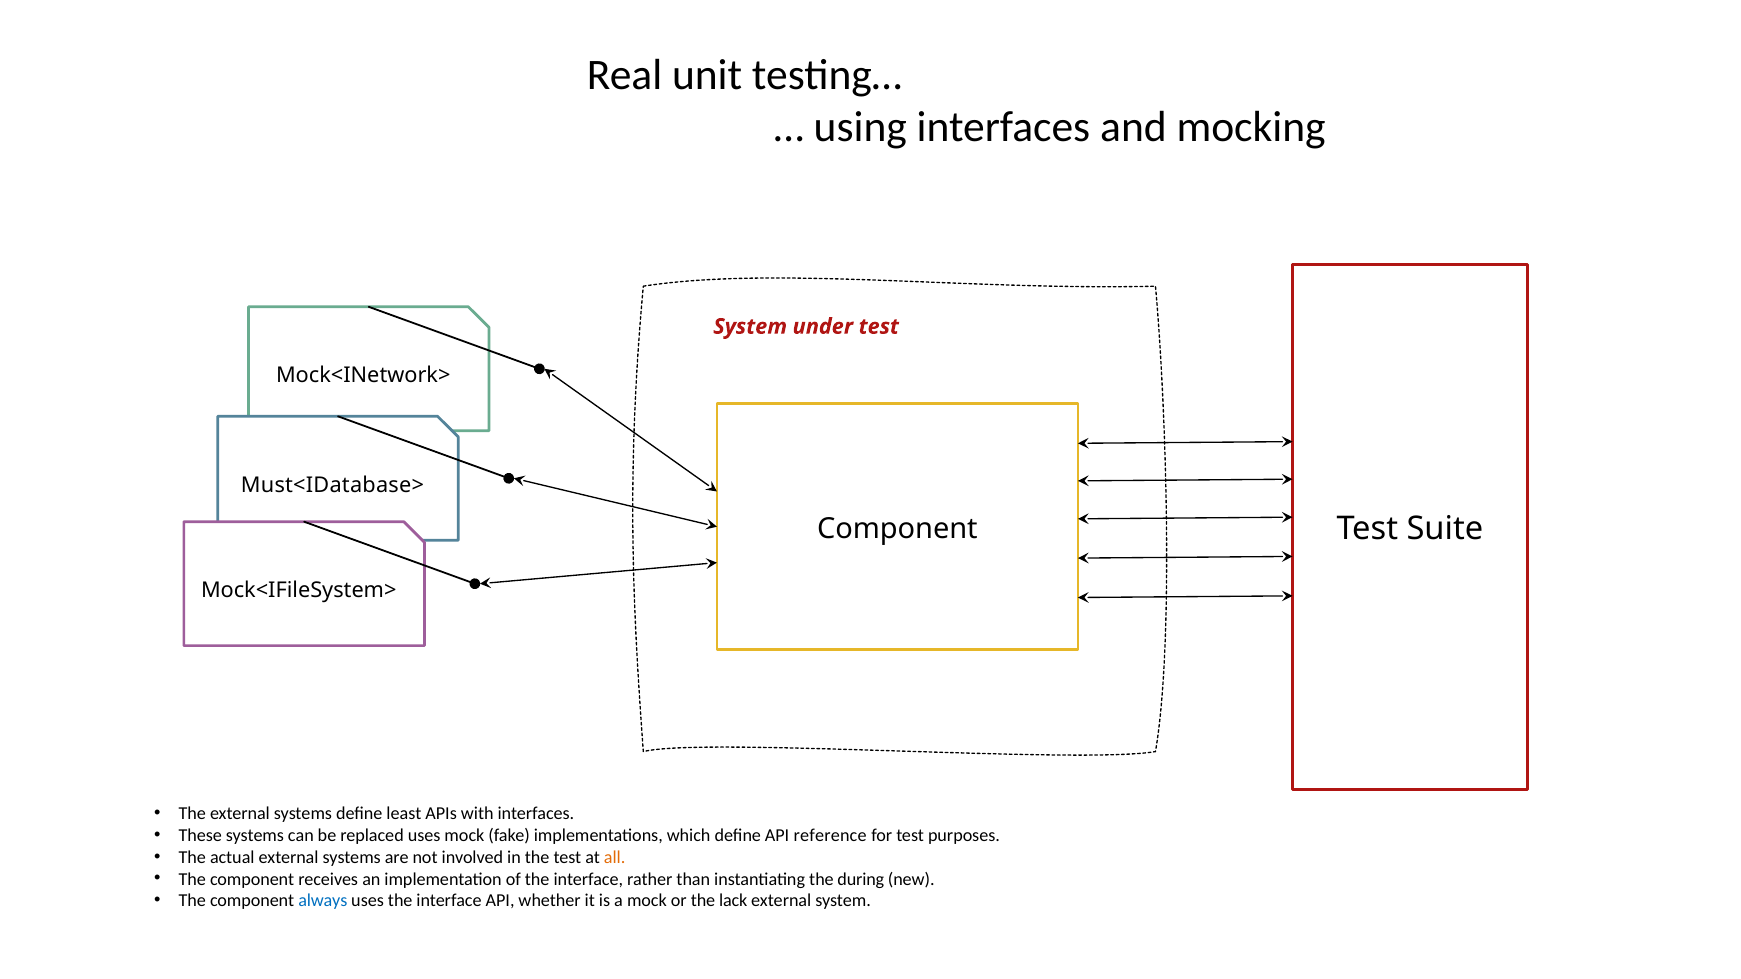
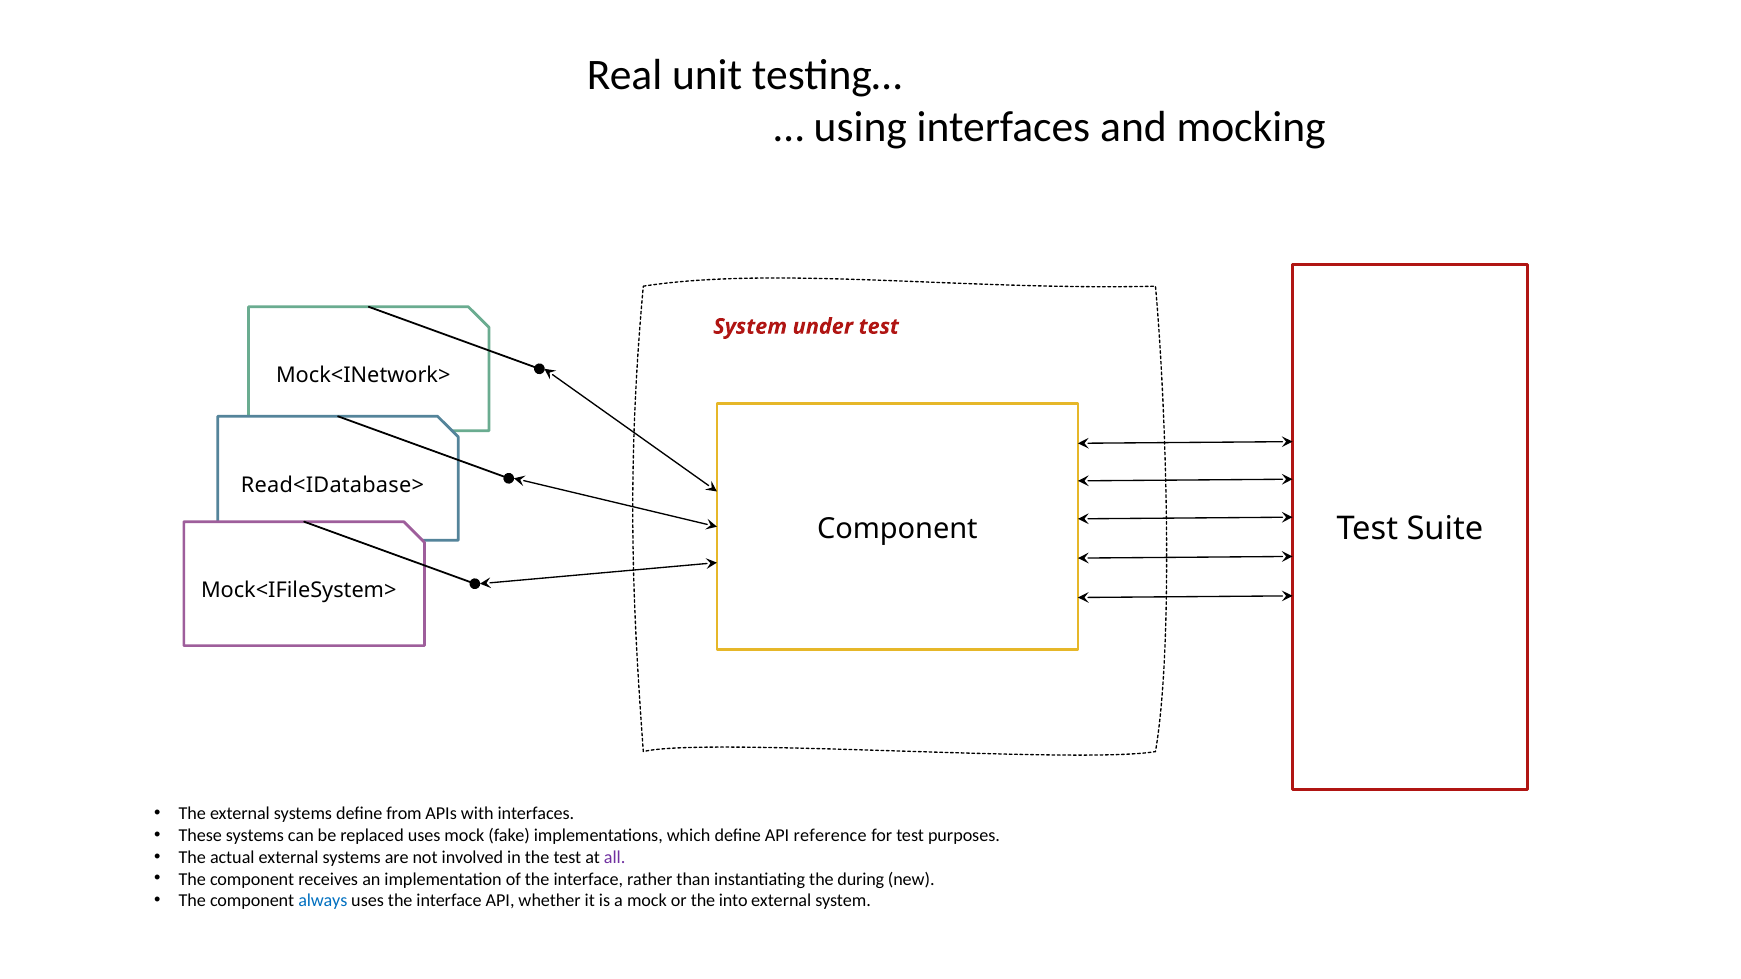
Must<IDatabase>: Must<IDatabase> -> Read<IDatabase> (332, 485)
least: least -> from (404, 814)
all colour: orange -> purple (615, 857)
lack: lack -> into (733, 901)
